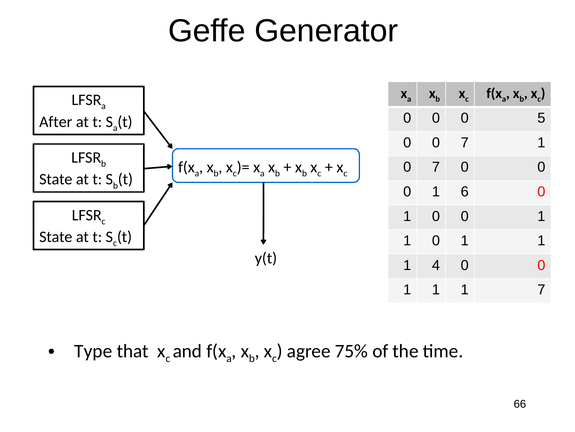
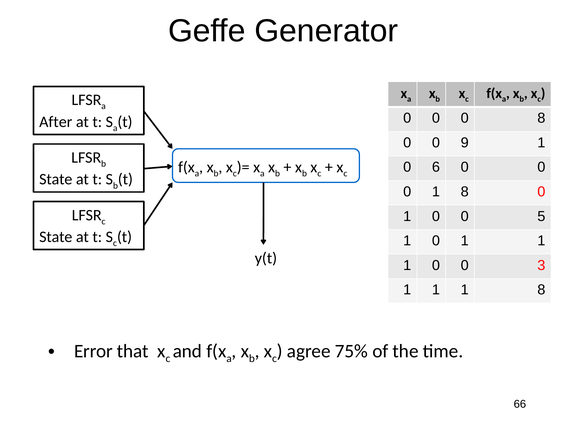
0 5: 5 -> 8 (541, 118)
0 0 7: 7 -> 9 (465, 142)
7: 7 -> 6 (436, 167)
0 1 6: 6 -> 8 (465, 191)
1 0 0 1: 1 -> 5 (541, 216)
4: 4 -> 0 (436, 265)
0: 0 -> 3 (541, 265)
1 1 7: 7 -> 8 (541, 289)
Type: Type -> Error (93, 350)
